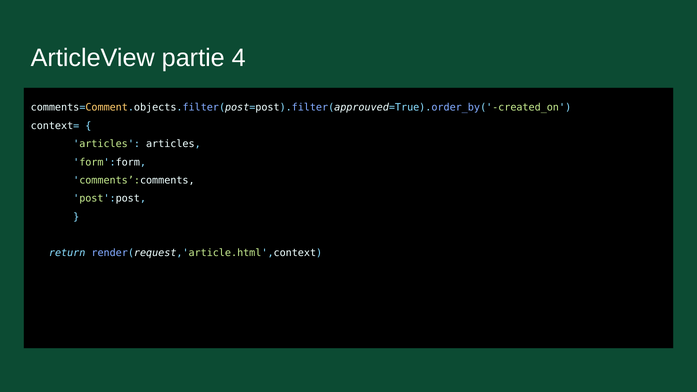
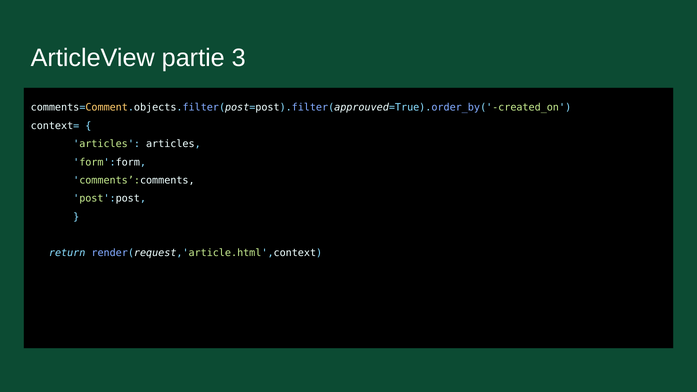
4: 4 -> 3 (239, 58)
